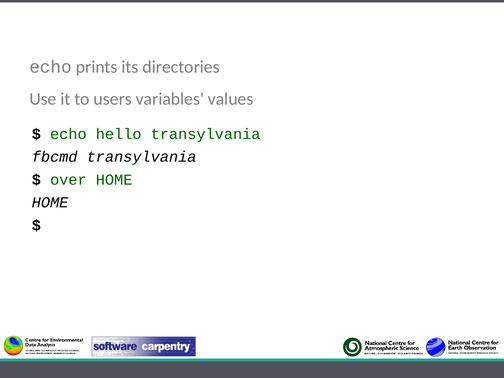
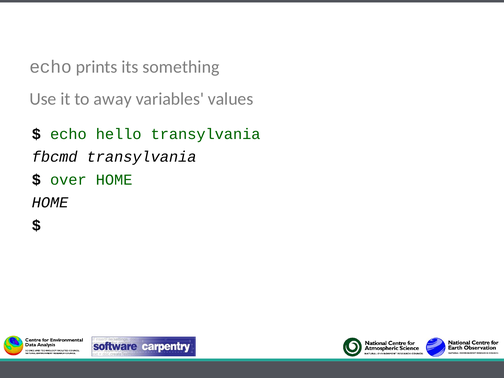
directories: directories -> something (181, 67)
users: users -> away (113, 99)
